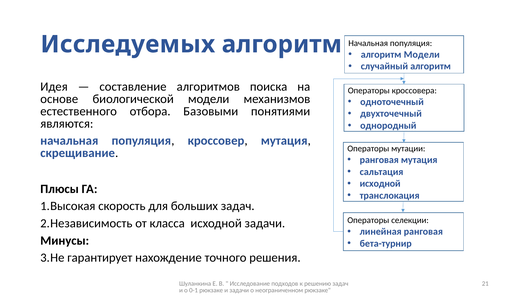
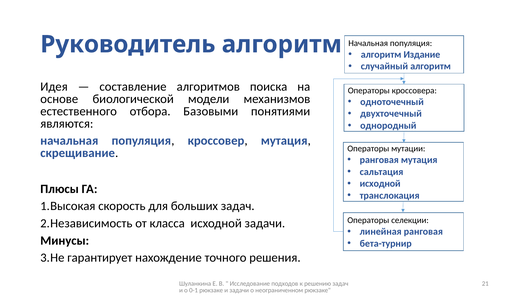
Исследуемых: Исследуемых -> Руководитель (128, 44)
алгоритм Модели: Модели -> Издание (422, 55)
